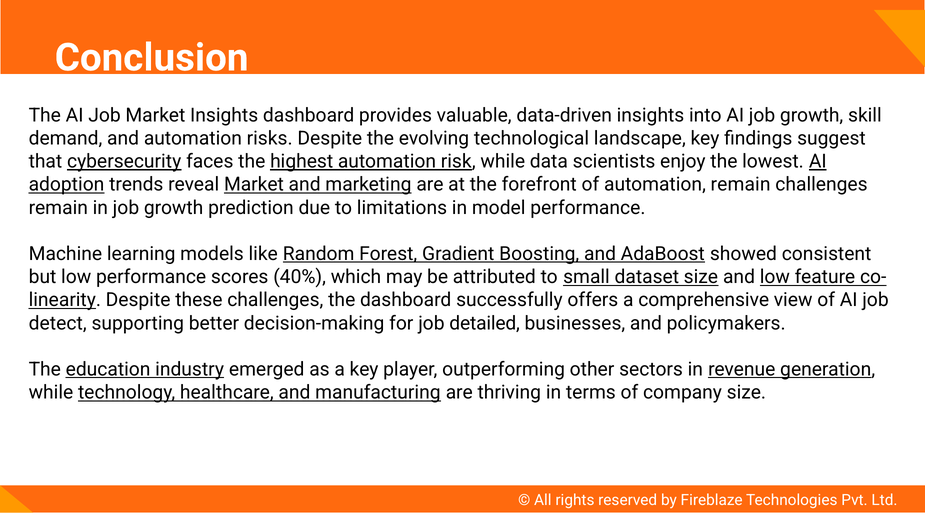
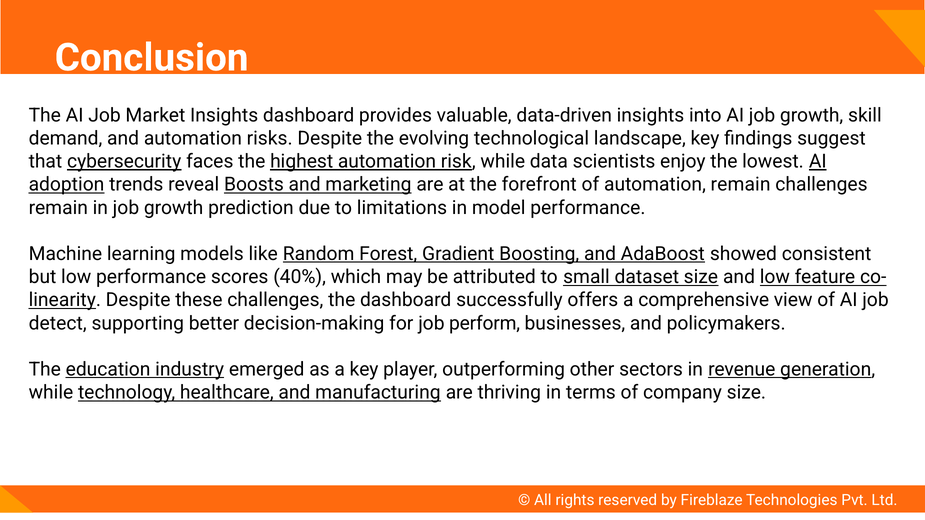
reveal Market: Market -> Boosts (254, 185)
detailed: detailed -> perform (485, 323)
